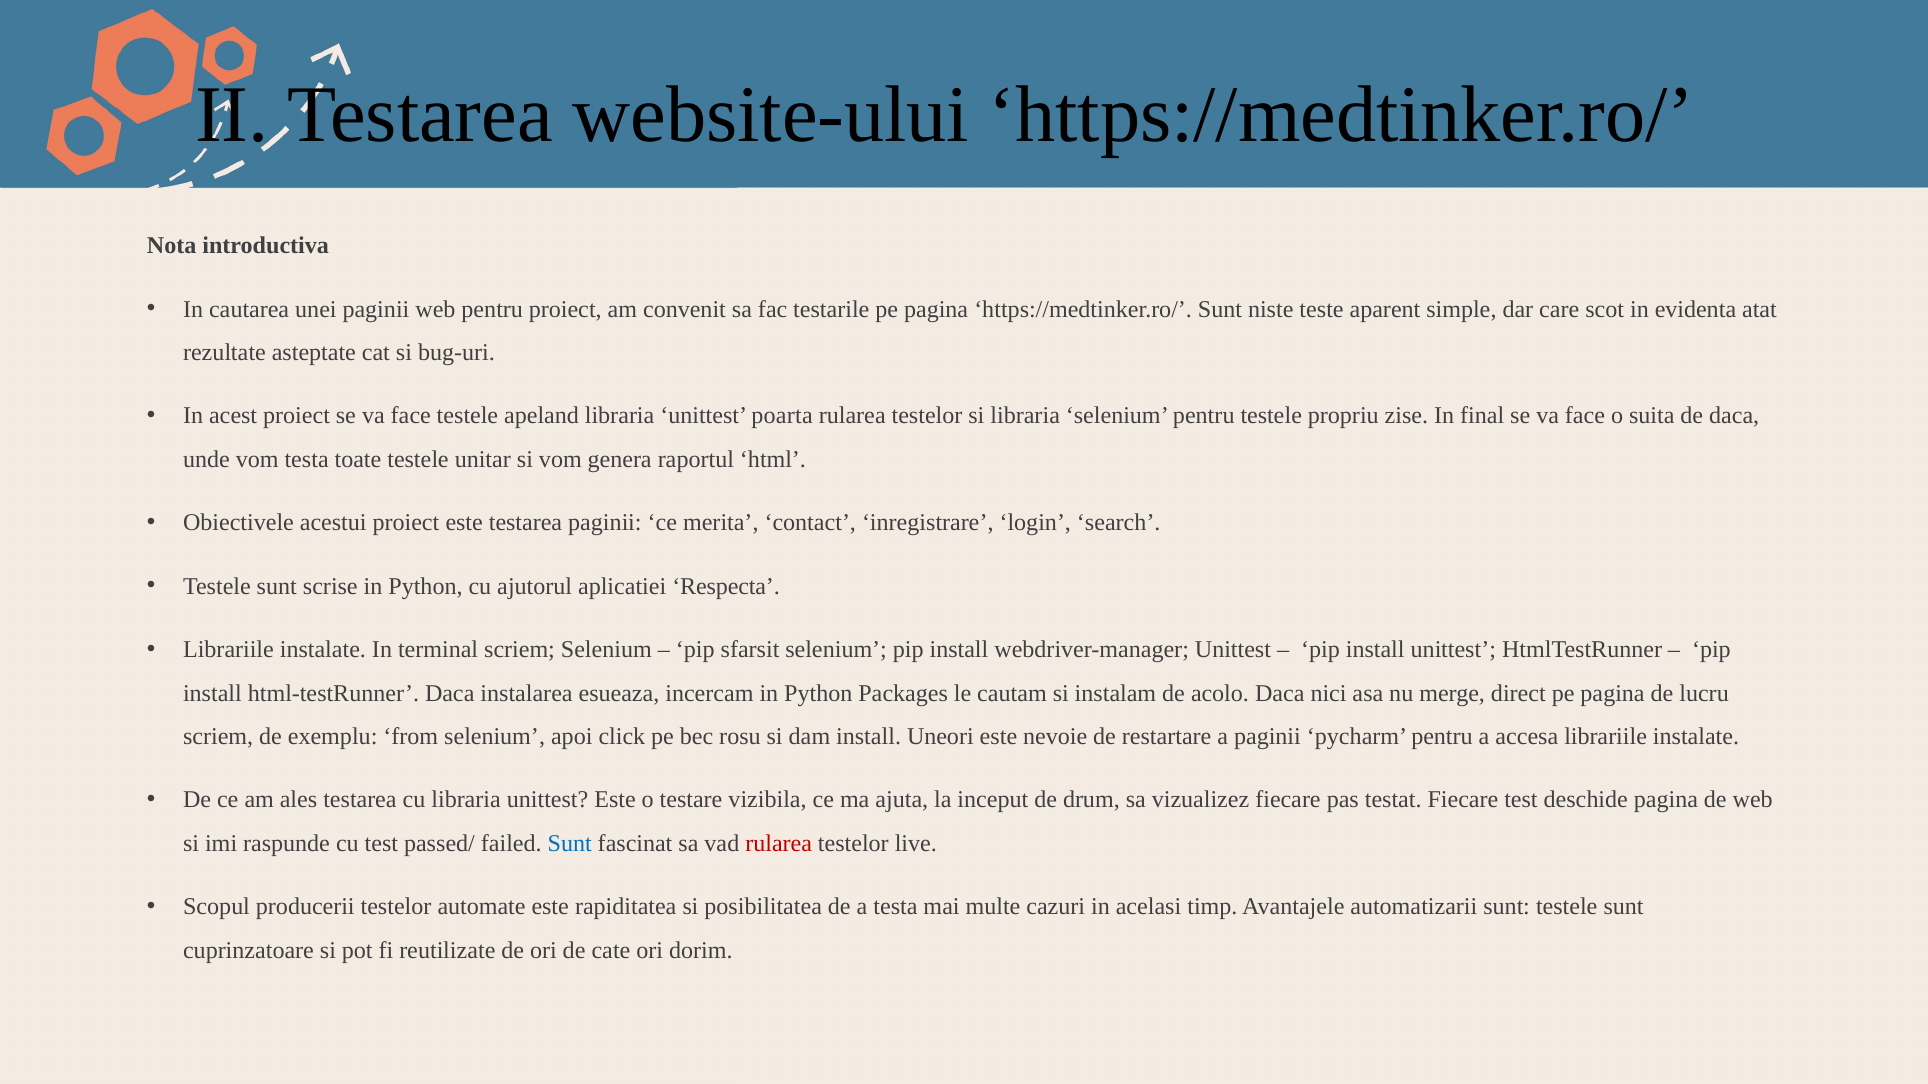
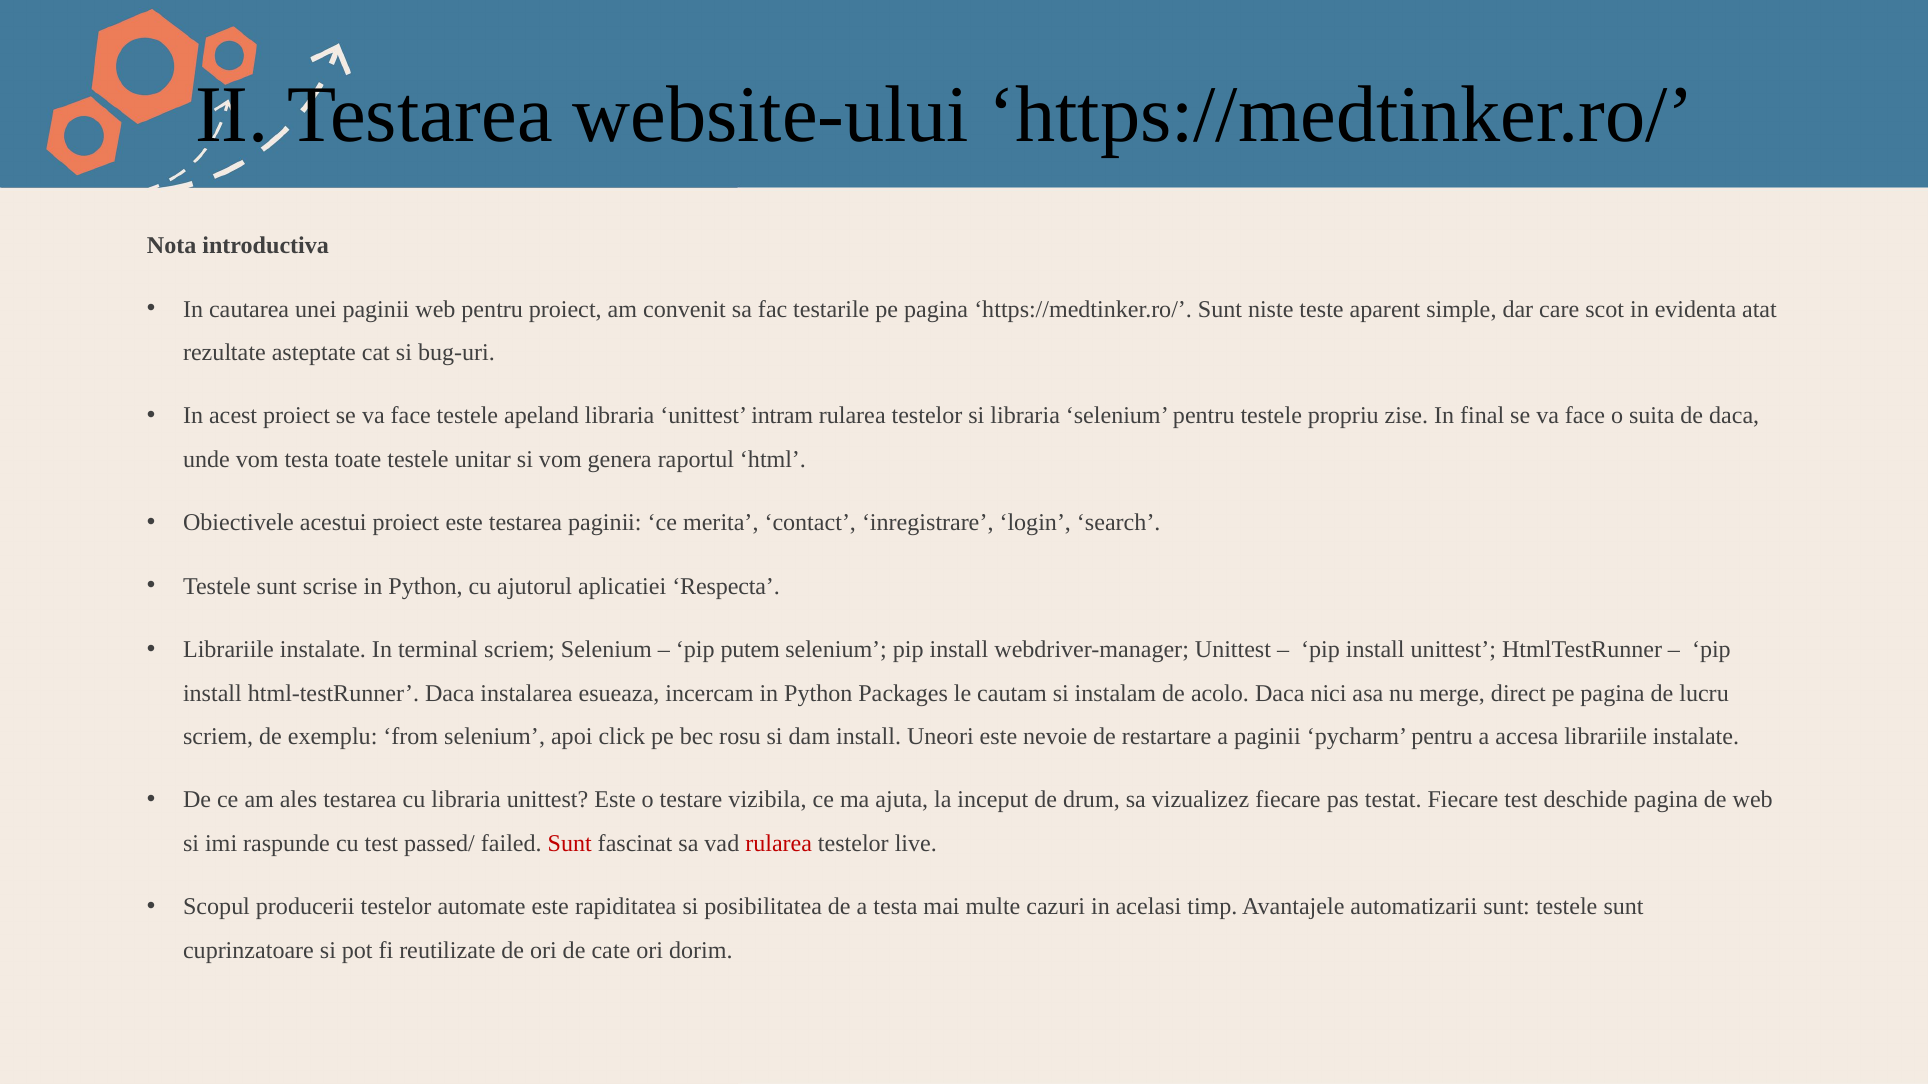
poarta: poarta -> intram (782, 416)
sfarsit: sfarsit -> putem (750, 650)
Sunt colour: blue -> red (570, 844)
